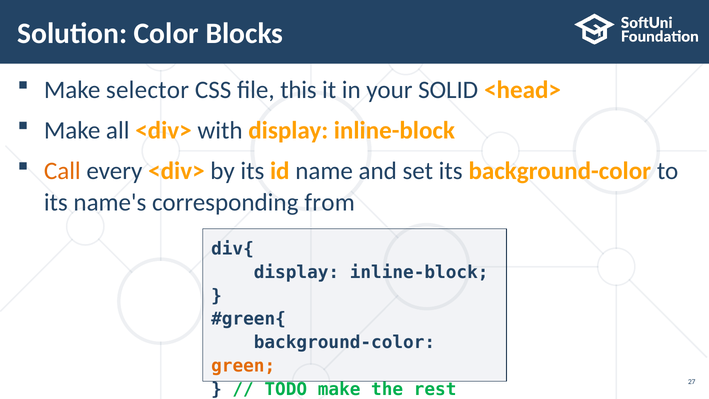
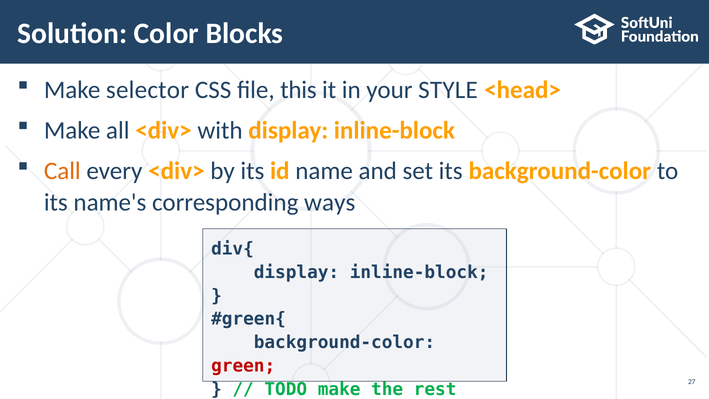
SOLID: SOLID -> STYLE (448, 90)
from: from -> ways (330, 203)
green colour: orange -> red (243, 366)
